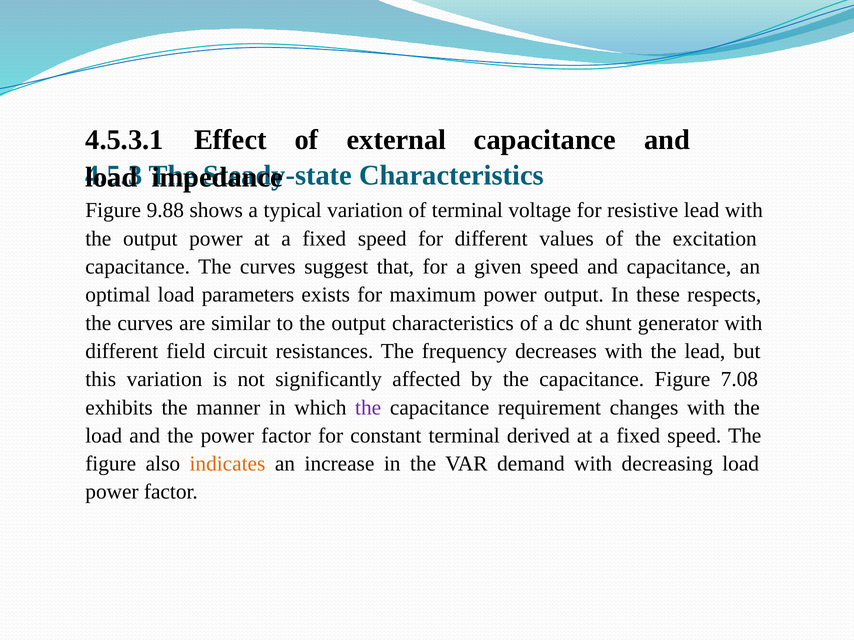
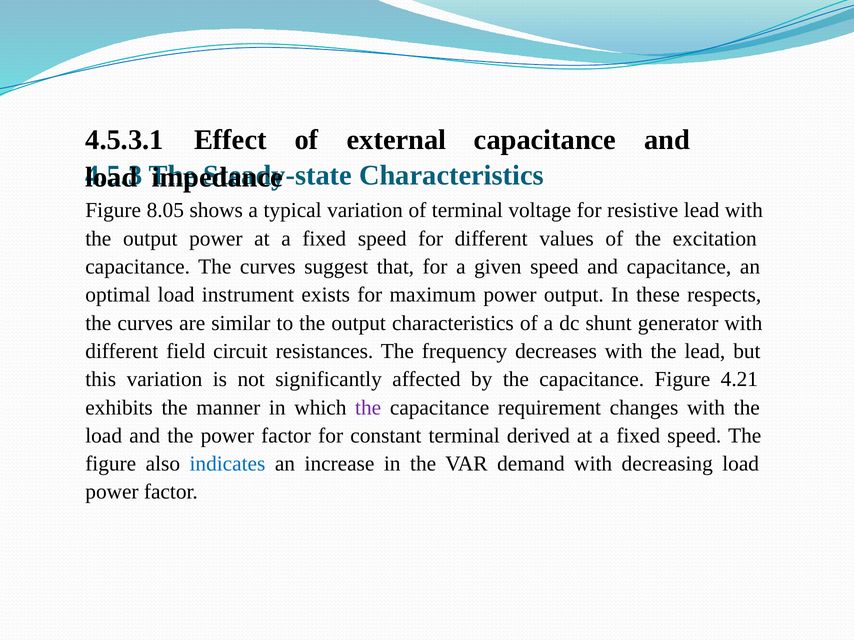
9.88: 9.88 -> 8.05 (165, 211)
parameters: parameters -> instrument (248, 295)
7.08: 7.08 -> 4.21 (739, 380)
indicates colour: orange -> blue (227, 464)
